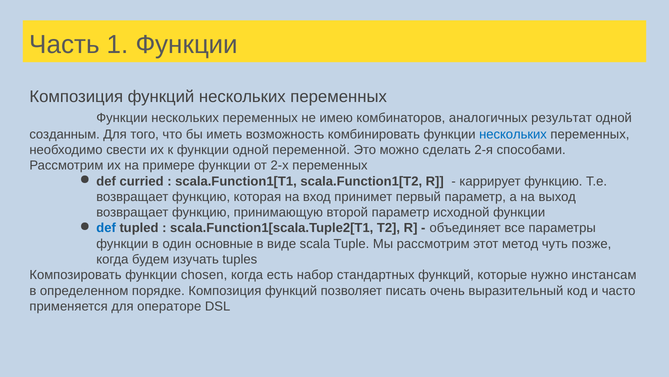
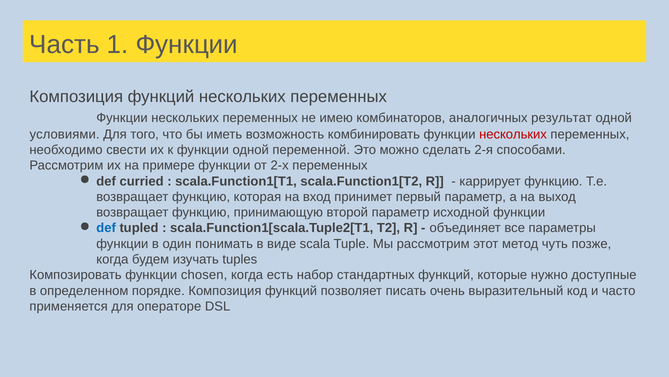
созданным: созданным -> условиями (65, 134)
нескольких colour: blue -> red (513, 134)
основные: основные -> понимать (224, 243)
инстансам: инстансам -> доступные (604, 275)
